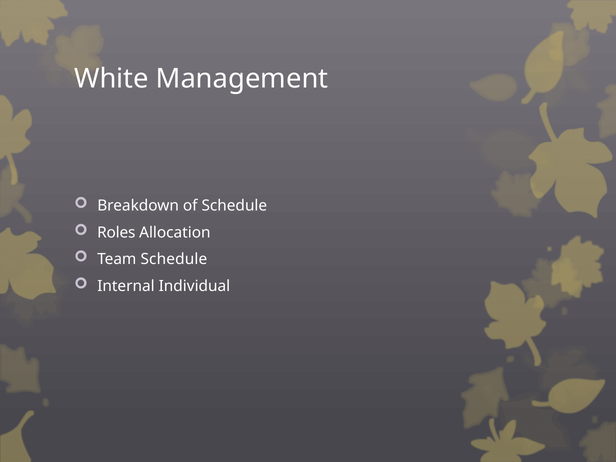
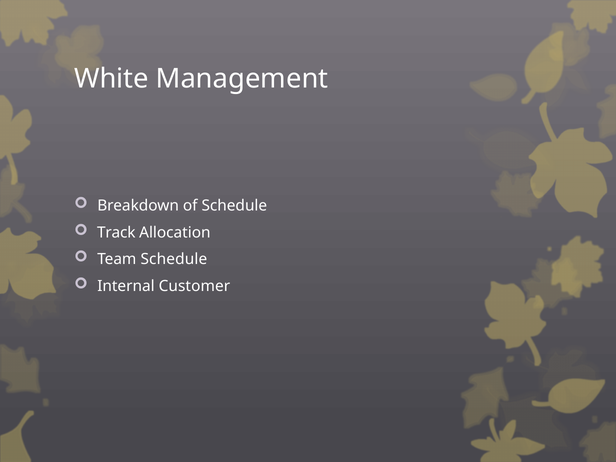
Roles: Roles -> Track (116, 233)
Individual: Individual -> Customer (194, 286)
